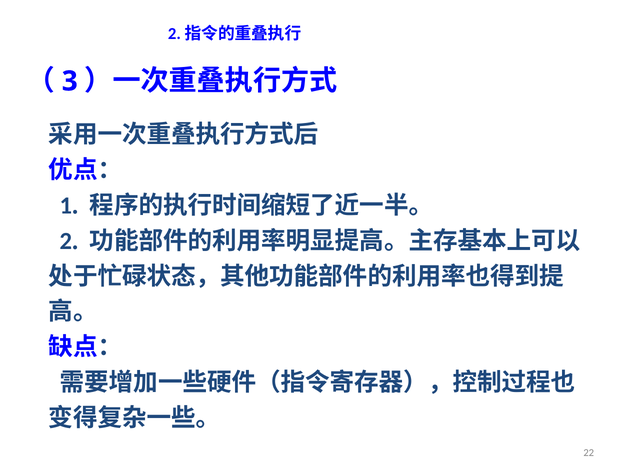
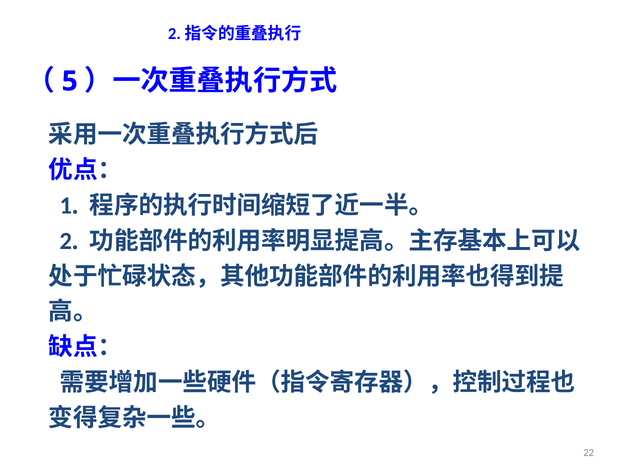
3: 3 -> 5 (70, 81)
